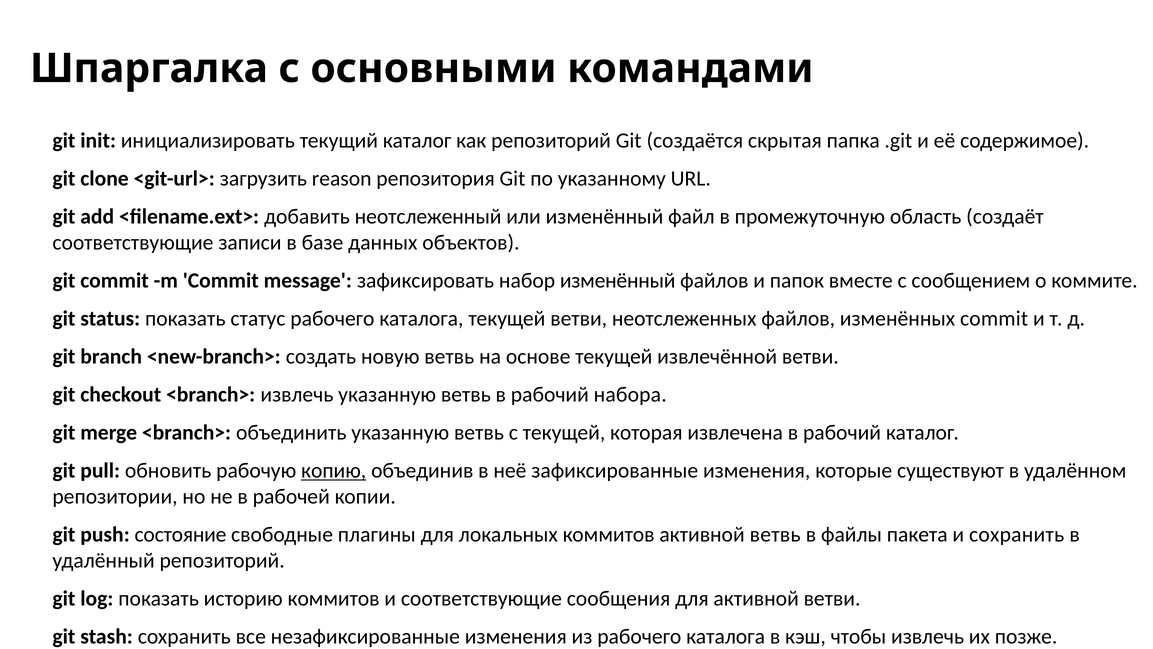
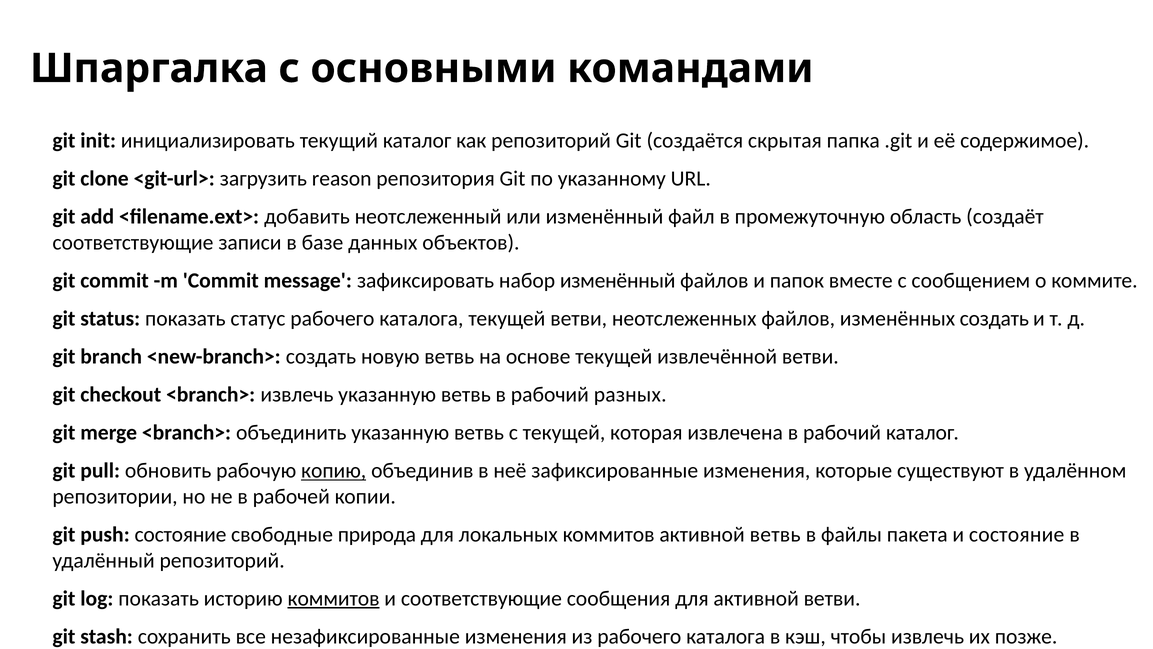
изменённых commit: commit -> создать (994, 318)
набора: набора -> разных (630, 394)
плагины: плагины -> природа (377, 534)
и сохранить: сохранить -> состояние (1017, 534)
коммитов underline: none -> present (334, 598)
